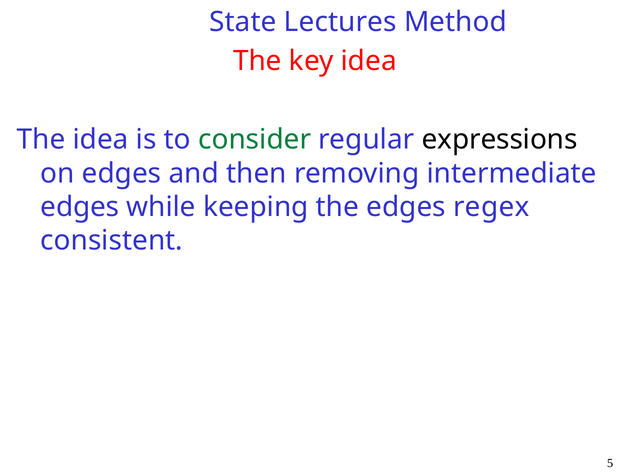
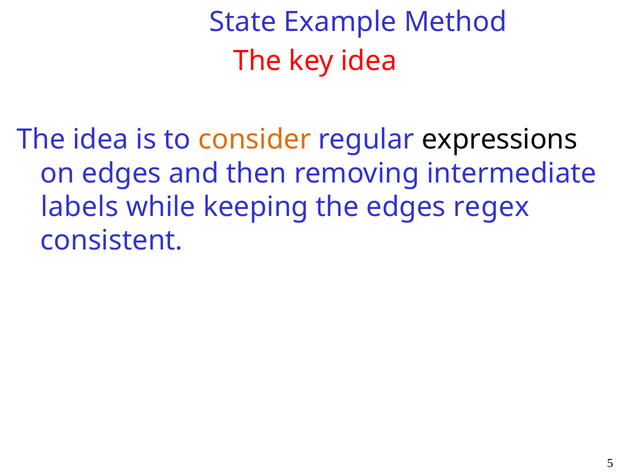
Lectures: Lectures -> Example (340, 22)
consider colour: green -> orange (255, 140)
edges: edges -> labels (80, 207)
